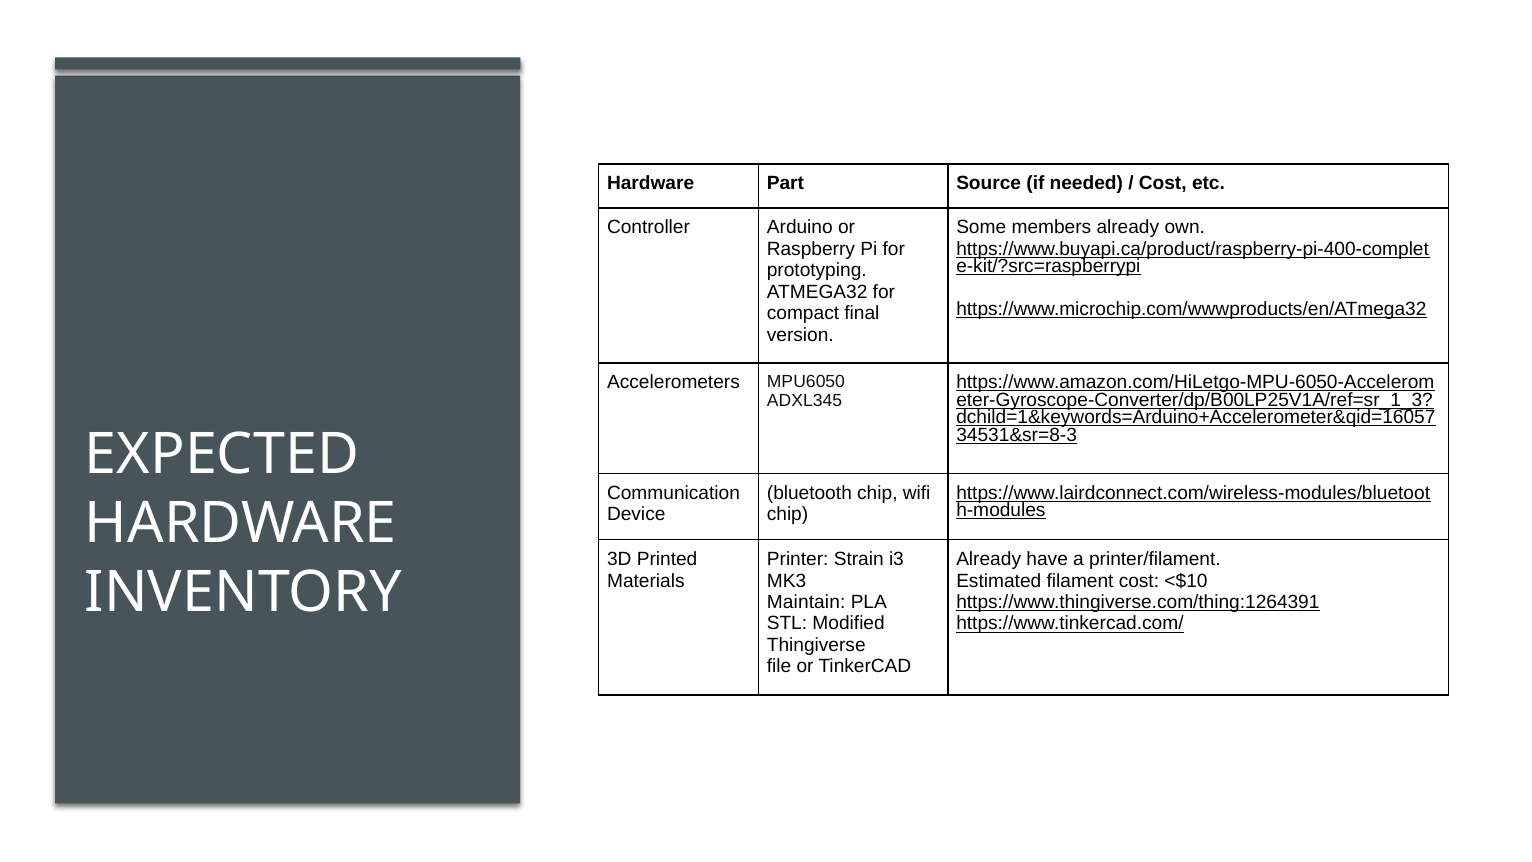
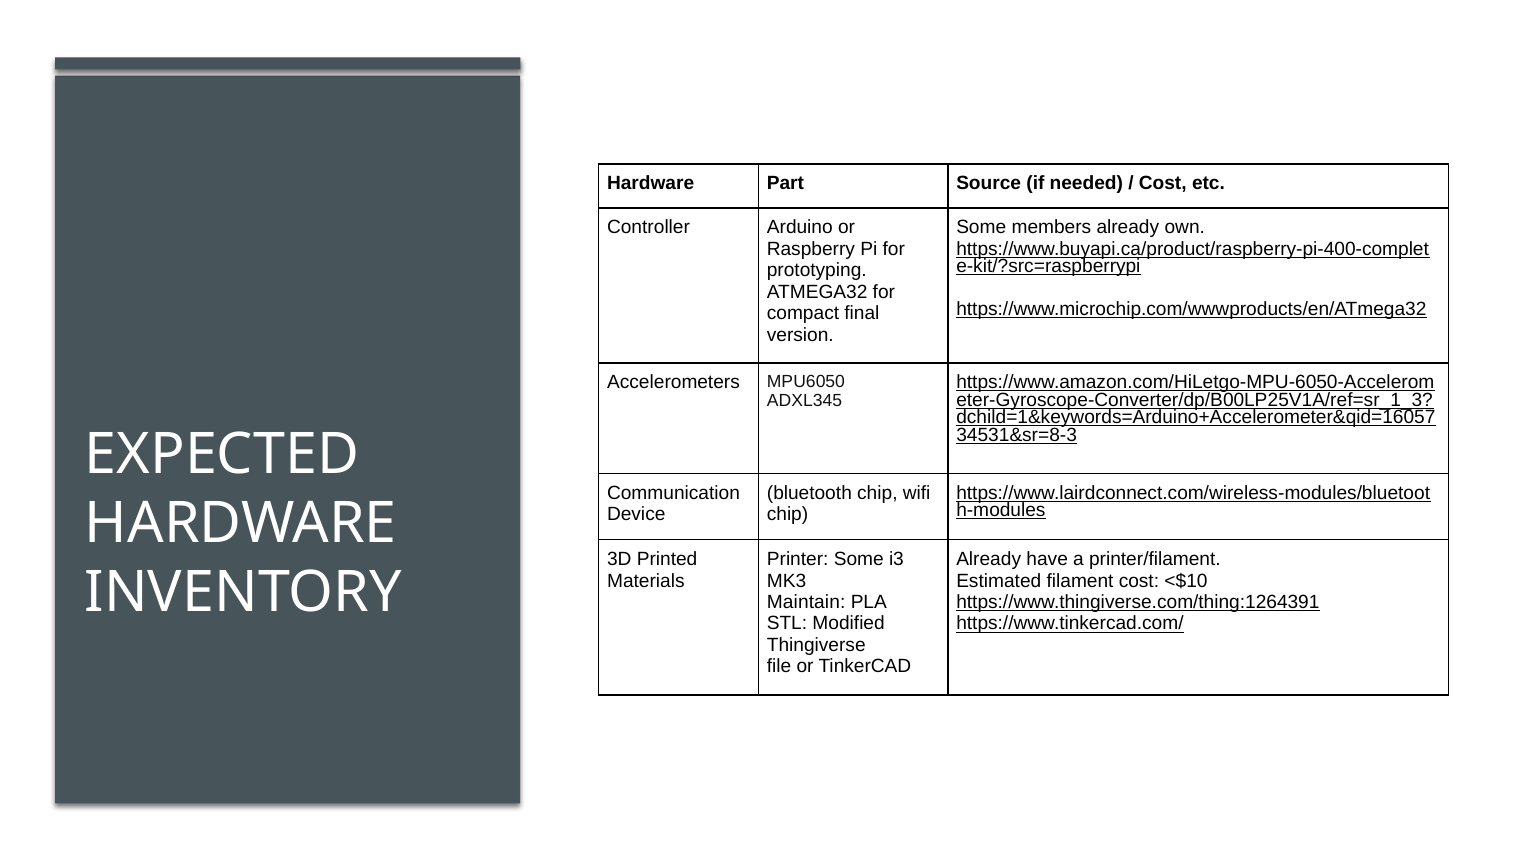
Printer Strain: Strain -> Some (859, 559)
